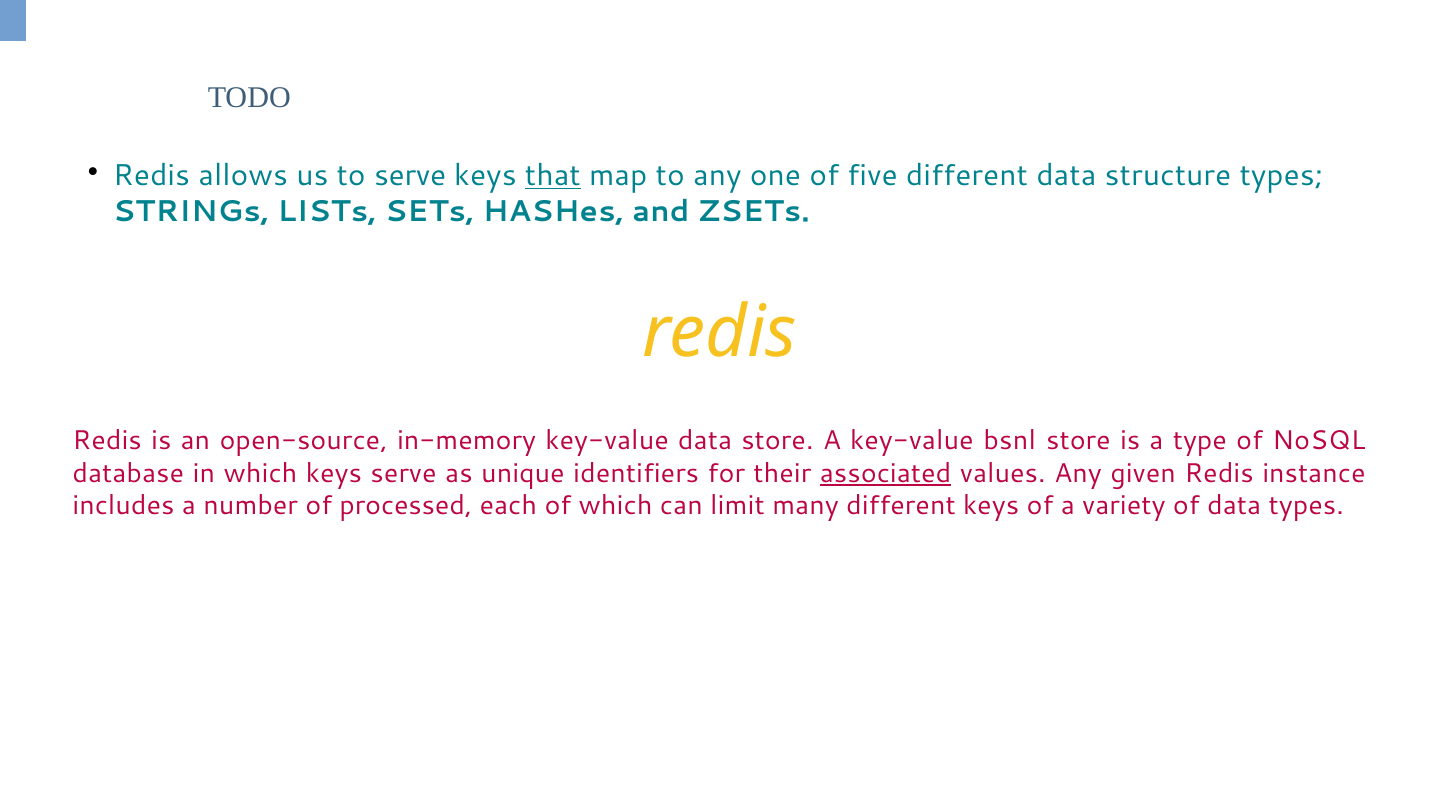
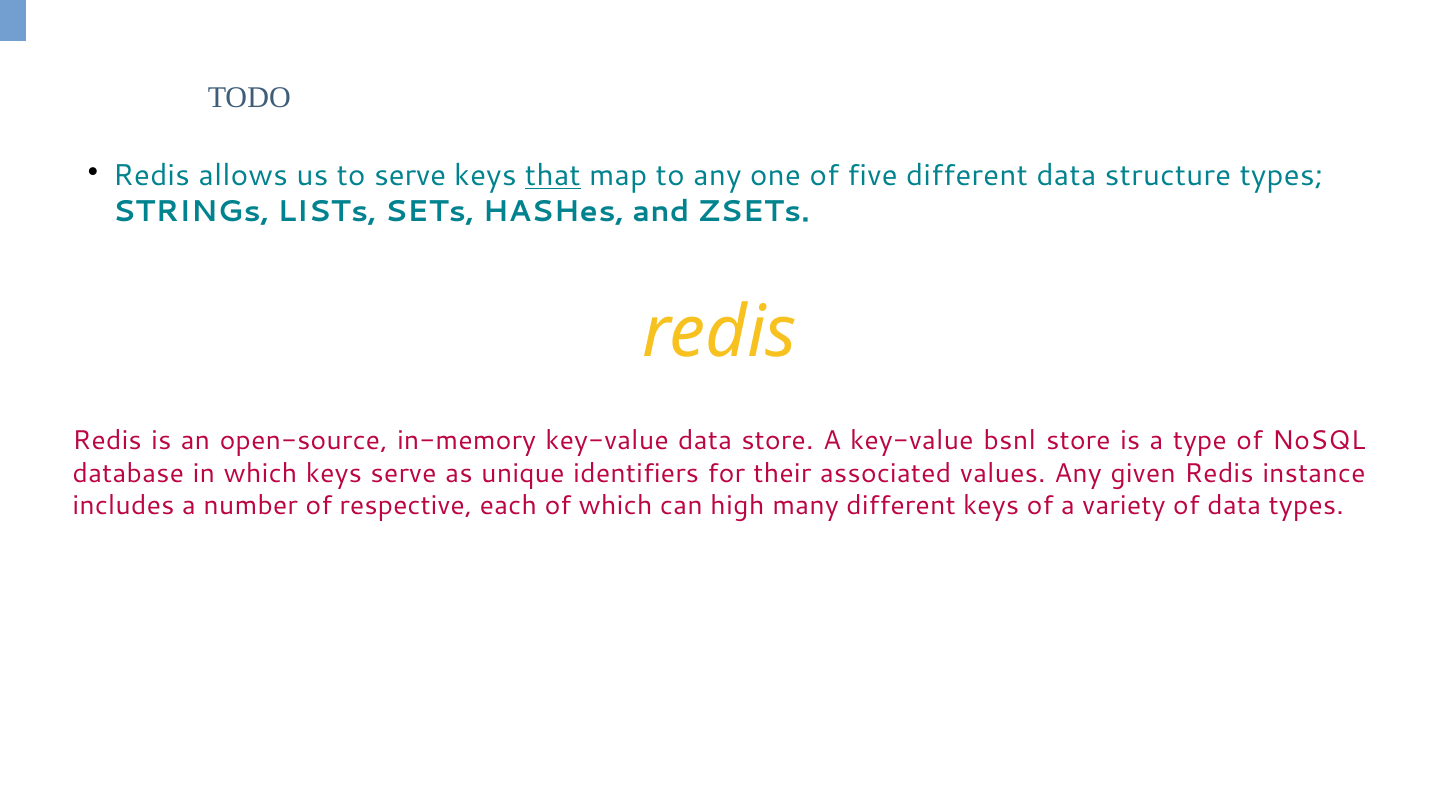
associated underline: present -> none (886, 474)
processed: processed -> respective (406, 506)
limit: limit -> high (737, 506)
